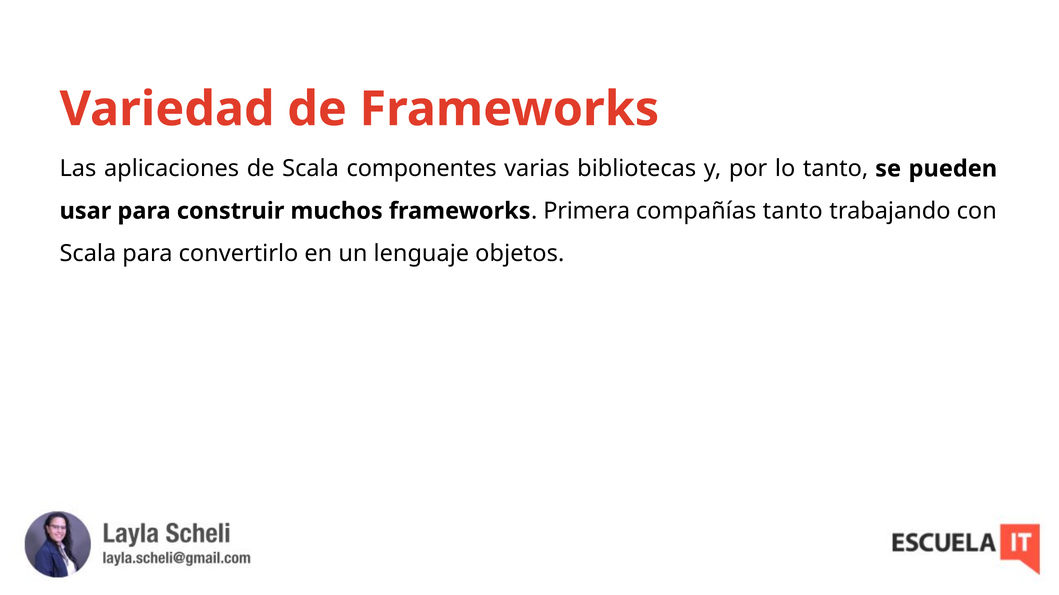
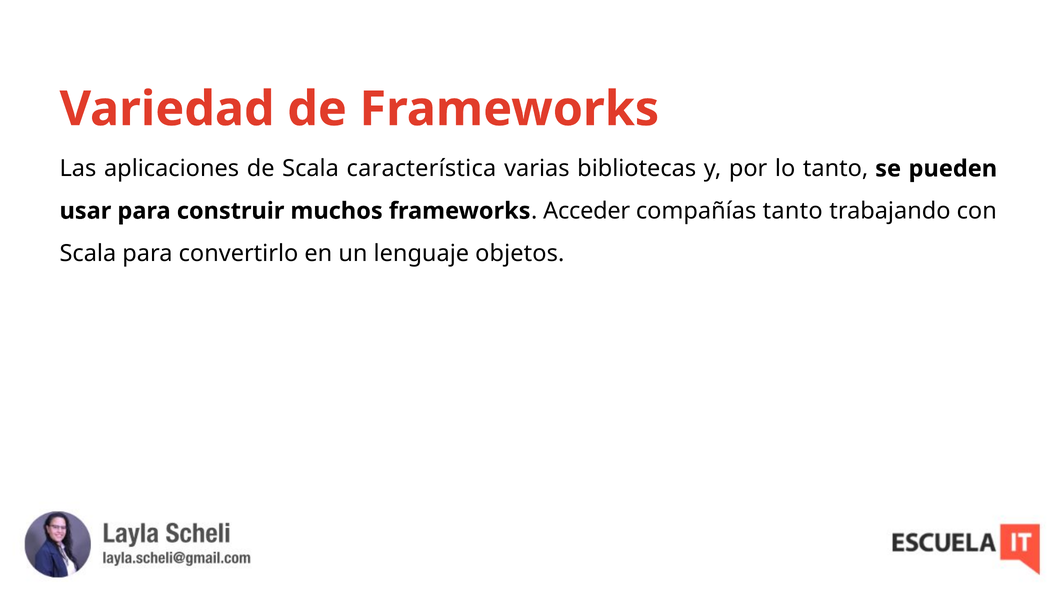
componentes: componentes -> característica (421, 169)
Primera: Primera -> Acceder (587, 211)
